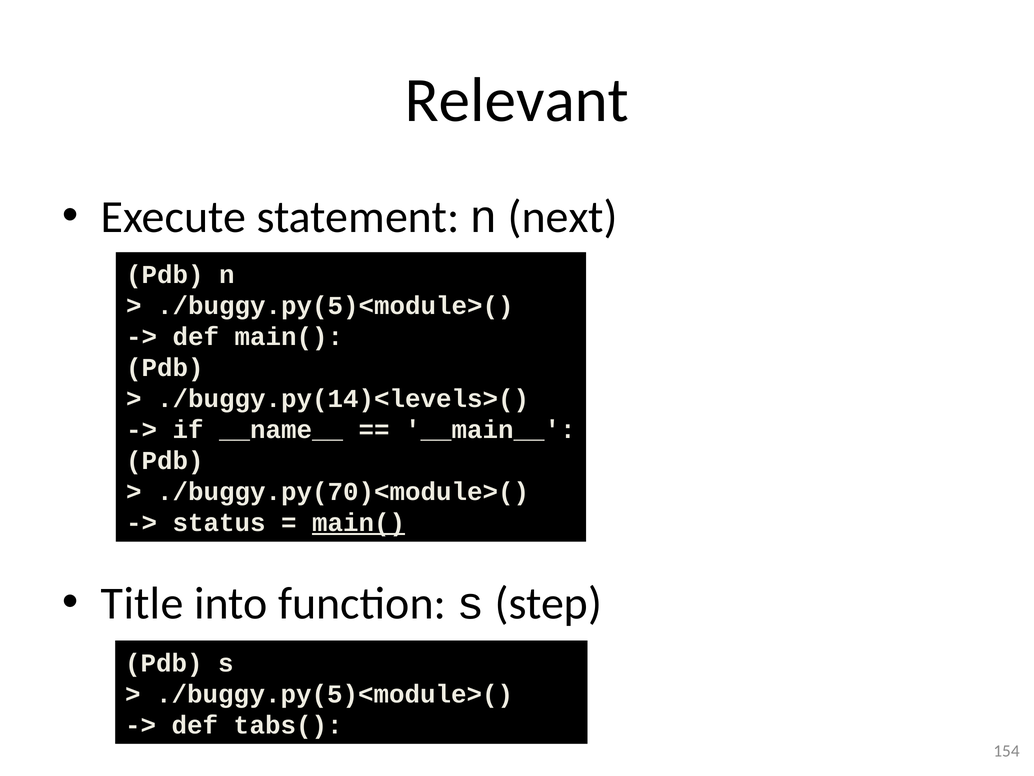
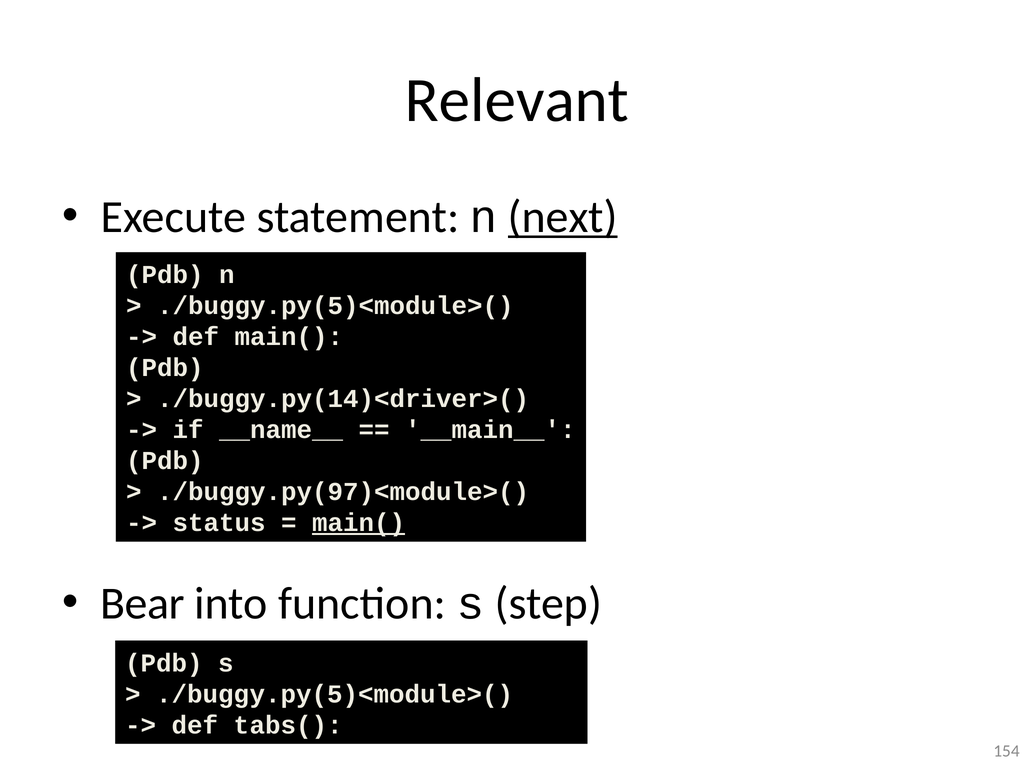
next underline: none -> present (563, 217)
./buggy.py(14)<levels>(: ./buggy.py(14)<levels>( -> ./buggy.py(14)<driver>( (343, 398)
./buggy.py(70)<module>(: ./buggy.py(70)<module>( -> ./buggy.py(97)<module>( (343, 492)
Title: Title -> Bear (143, 603)
